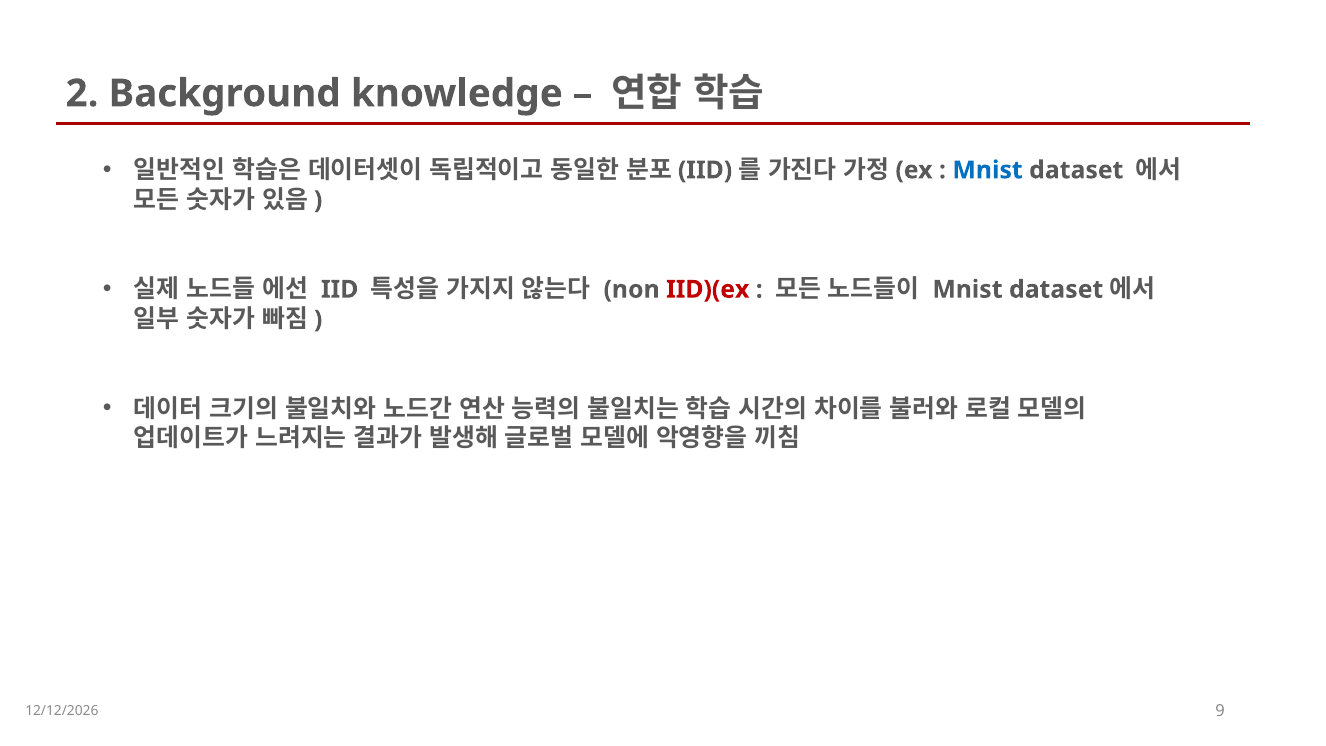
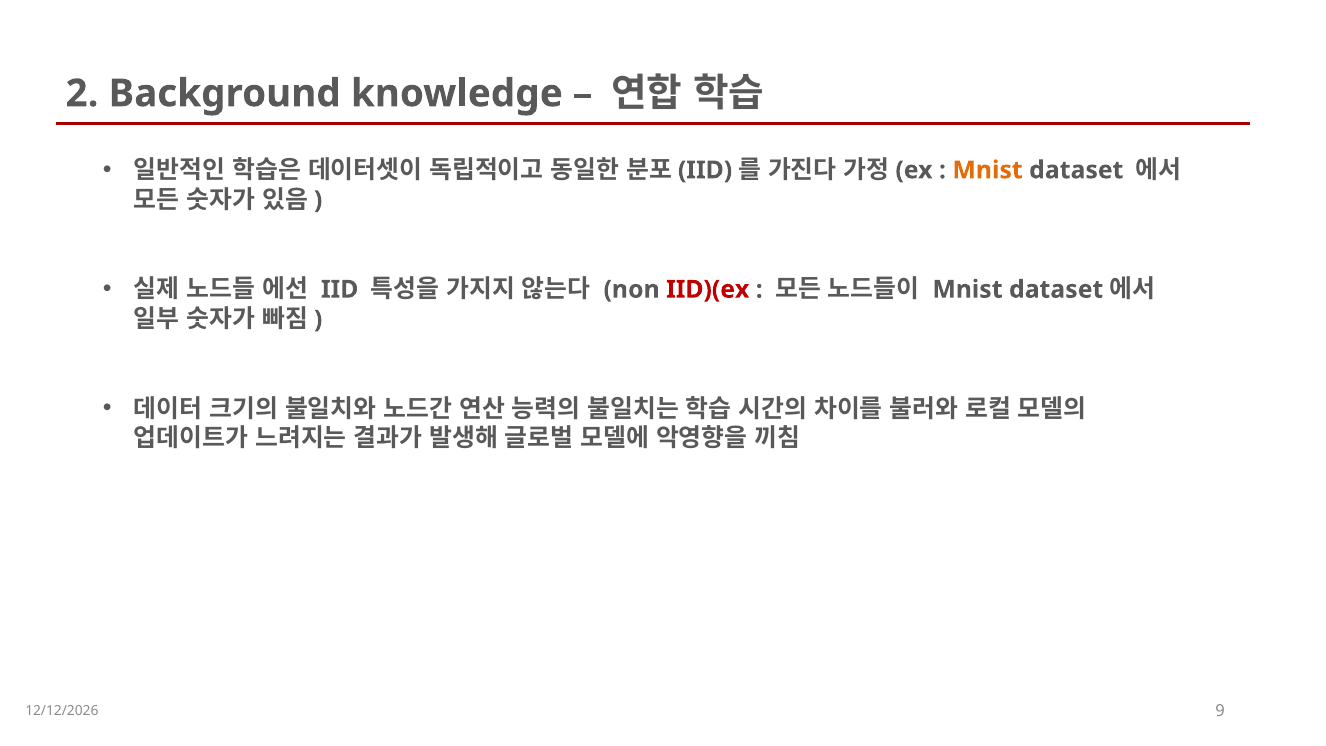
Mnist colour: blue -> orange (988, 170)
